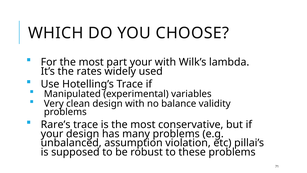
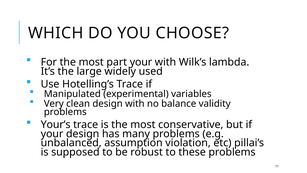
rates: rates -> large (89, 71)
Rare’s: Rare’s -> Your’s (56, 124)
